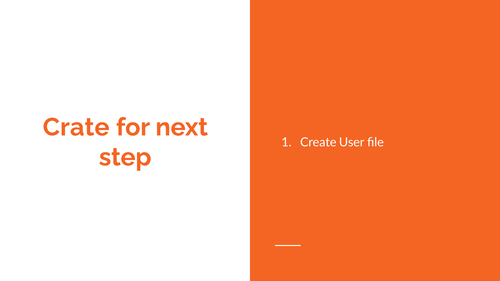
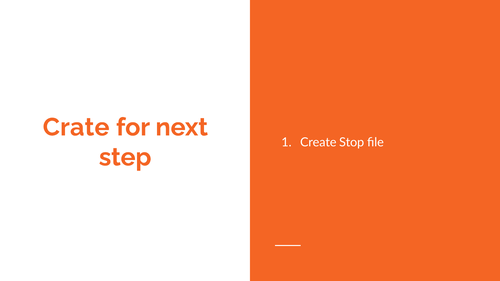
User: User -> Stop (352, 143)
